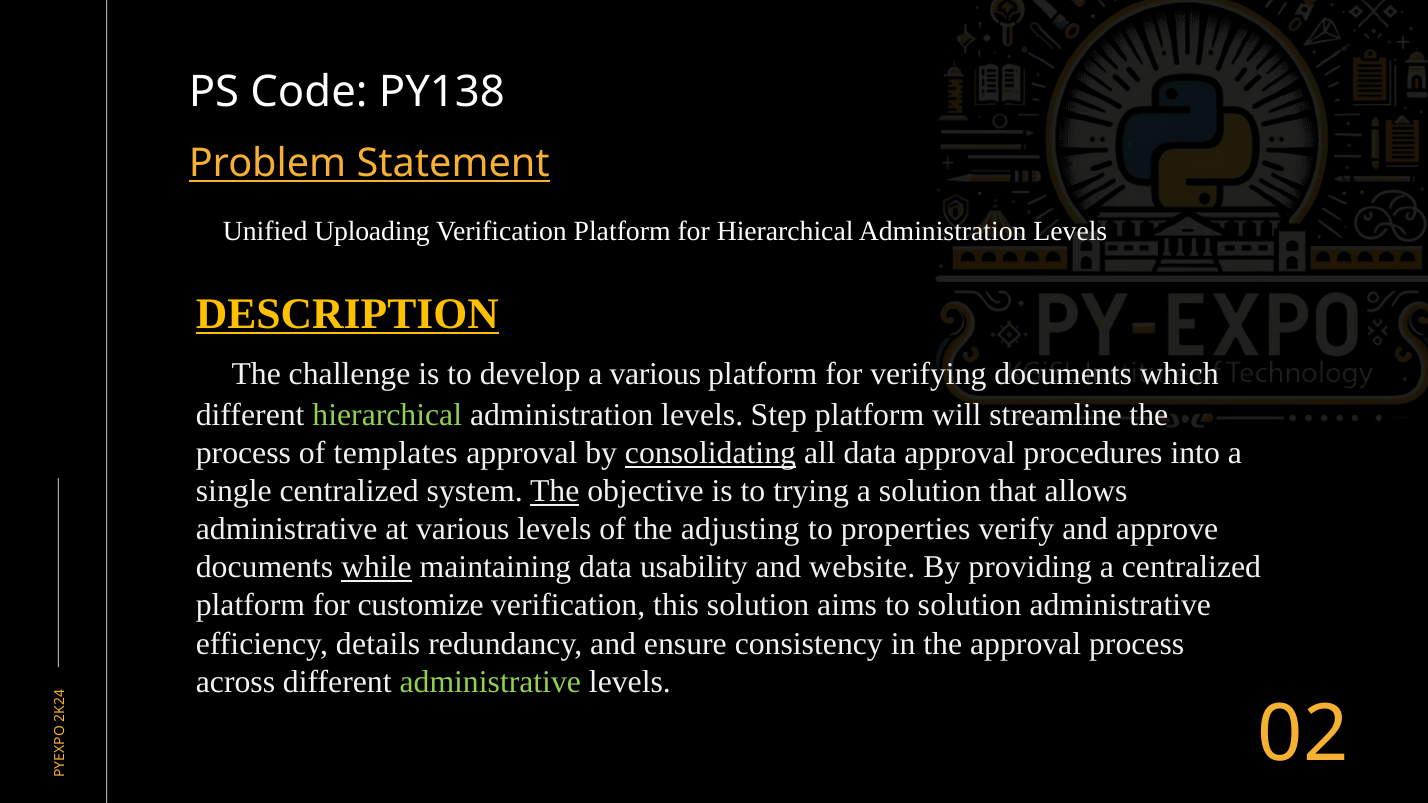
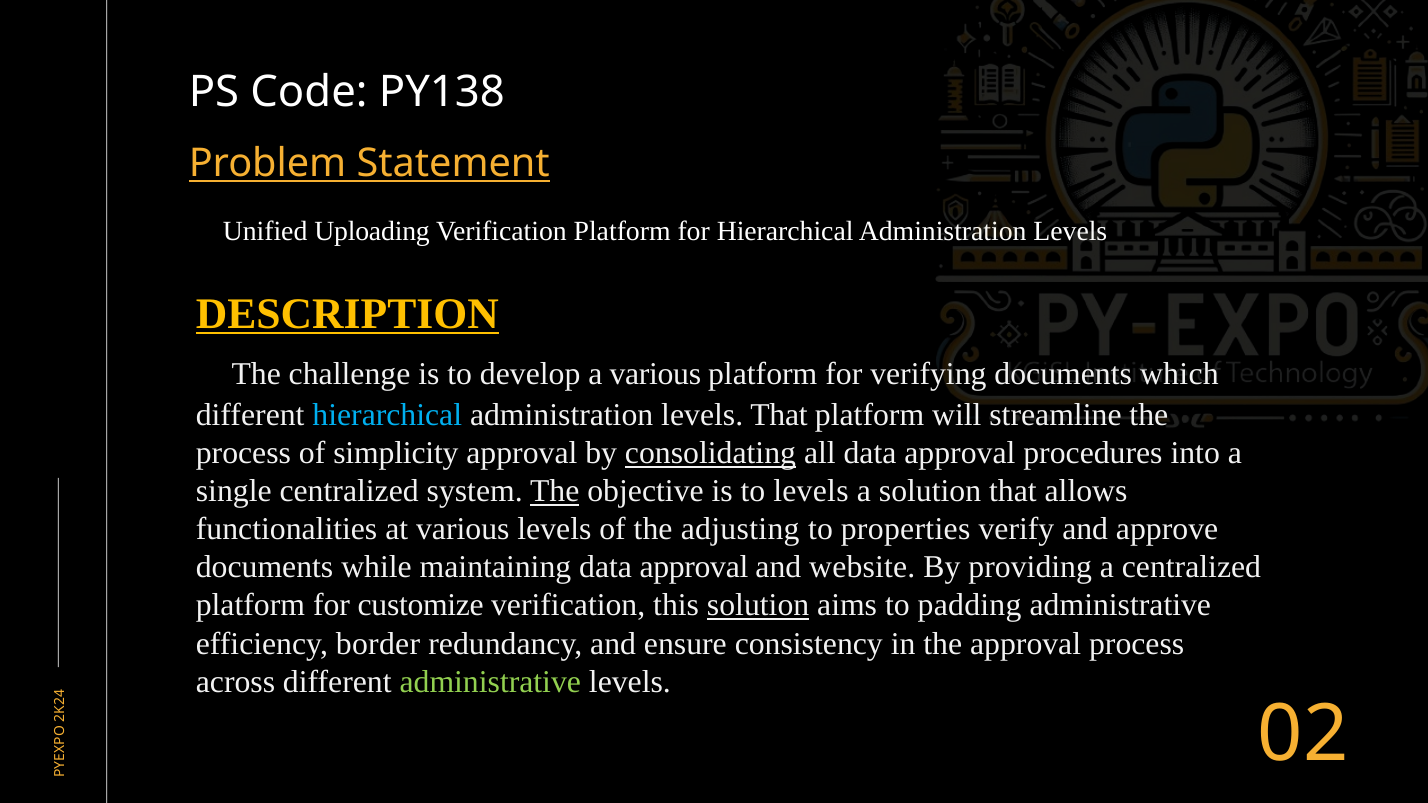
hierarchical colour: light green -> light blue (387, 415)
levels Step: Step -> That (779, 415)
templates: templates -> simplicity (396, 453)
to trying: trying -> levels (811, 491)
administrative: administrative -> functionalities (287, 529)
while underline: present -> none (377, 568)
maintaining data usability: usability -> approval (694, 568)
solution underline: none -> present (758, 606)
to solution: solution -> padding (970, 606)
details: details -> border (378, 644)
